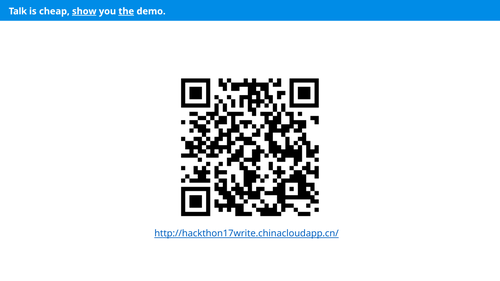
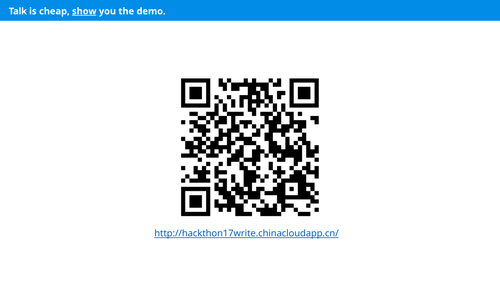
the underline: present -> none (126, 11)
